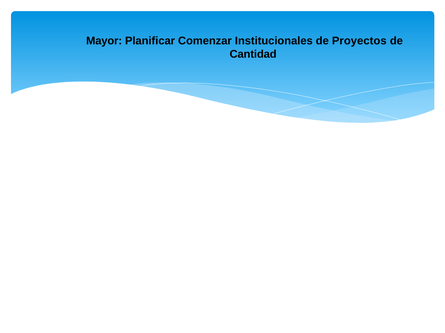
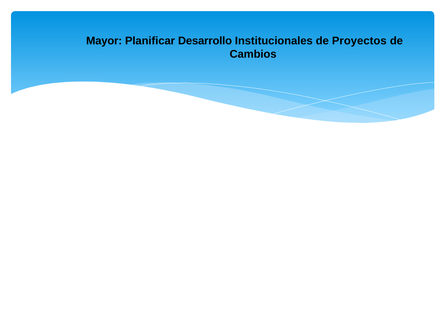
Comenzar: Comenzar -> Desarrollo (205, 41)
Cantidad: Cantidad -> Cambios (253, 54)
